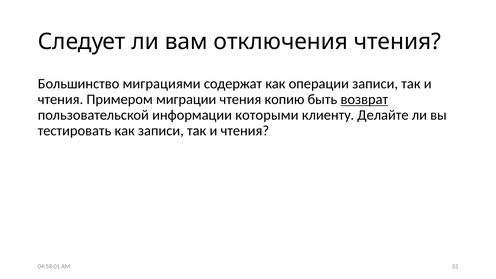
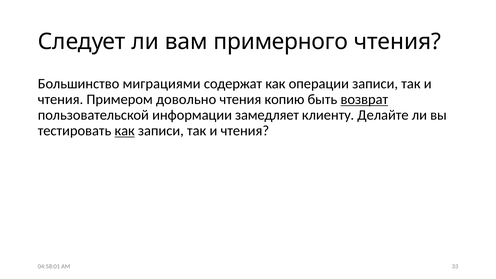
отключения: отключения -> примерного (281, 42)
миграции: миграции -> довольно (186, 99)
которыми: которыми -> замедляет (267, 115)
как underline: none -> present (125, 131)
